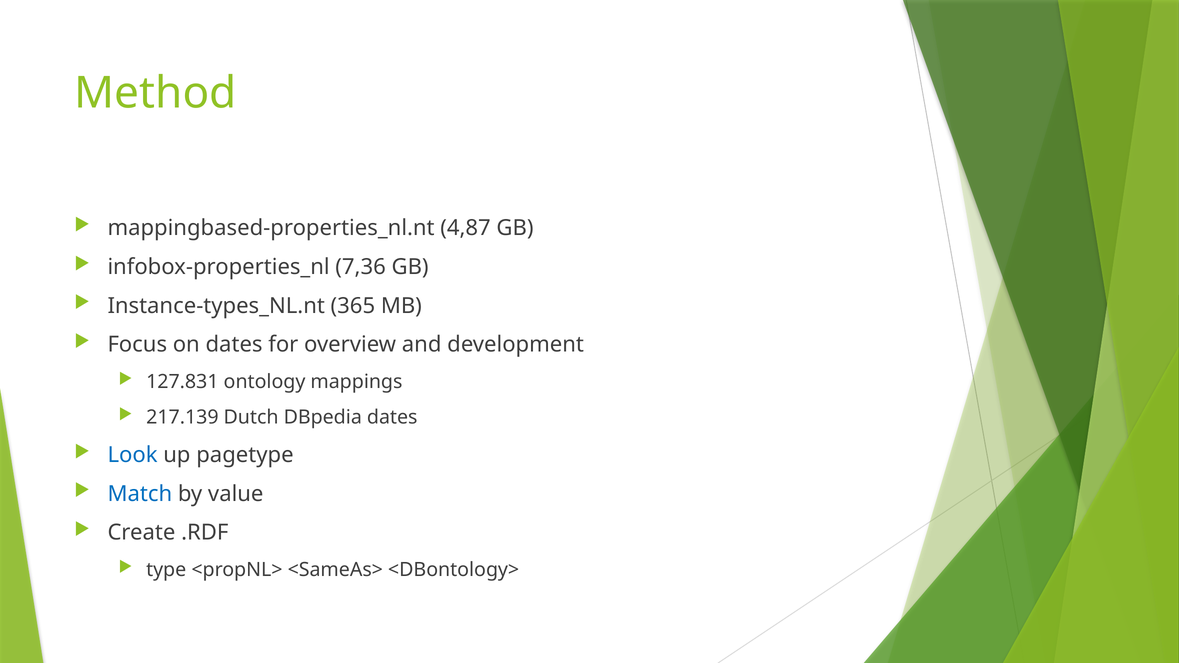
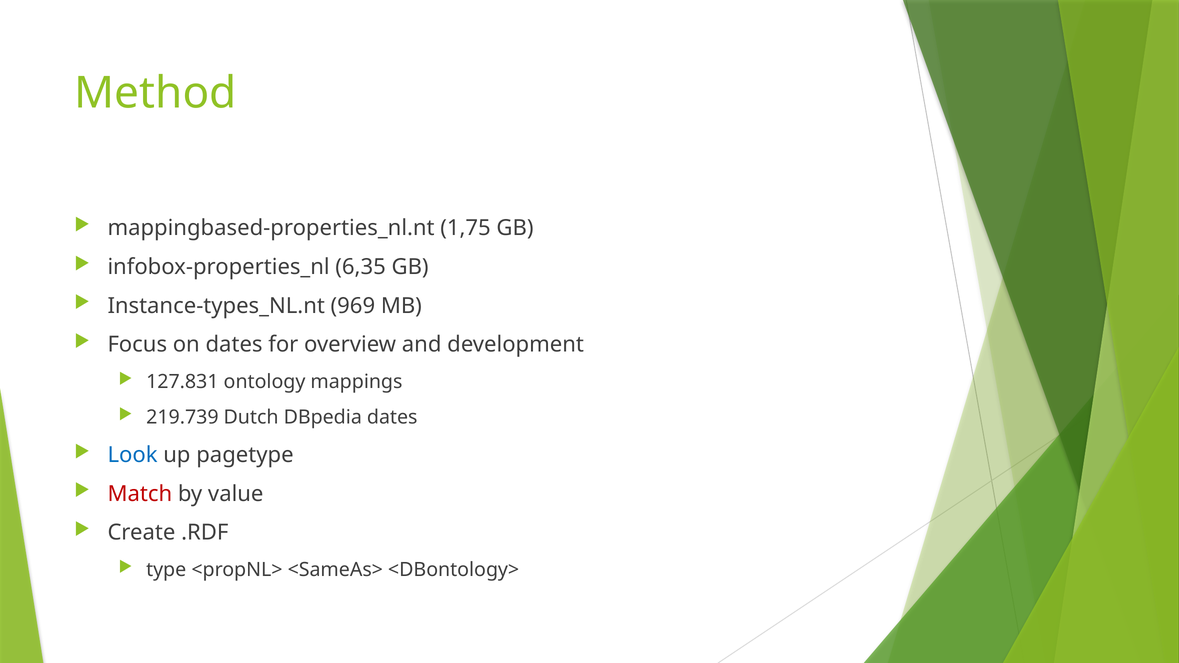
4,87: 4,87 -> 1,75 (466, 228)
7,36: 7,36 -> 6,35 (361, 267)
365: 365 -> 969 (353, 306)
217.139: 217.139 -> 219.739 (182, 418)
Match colour: blue -> red (140, 494)
